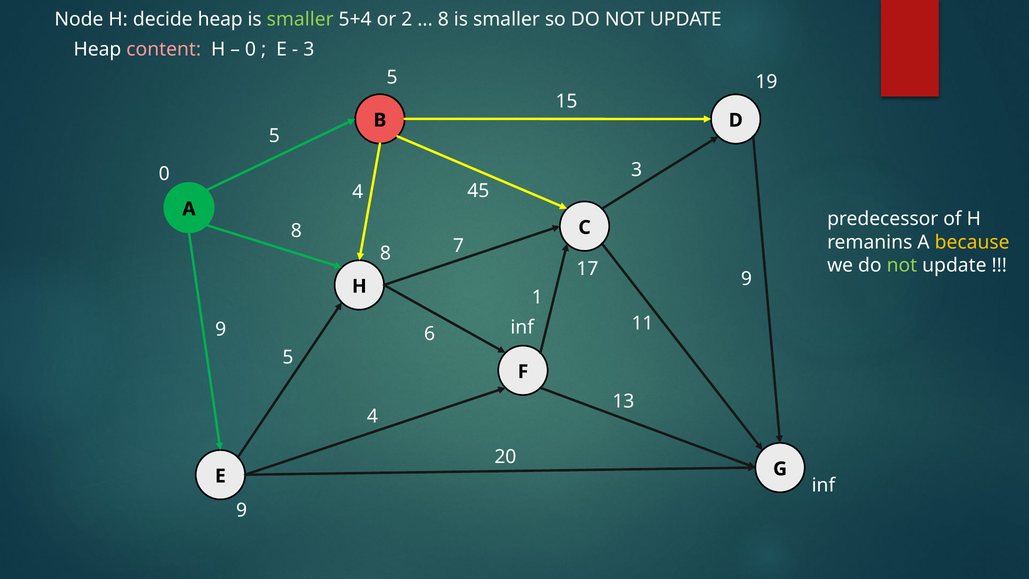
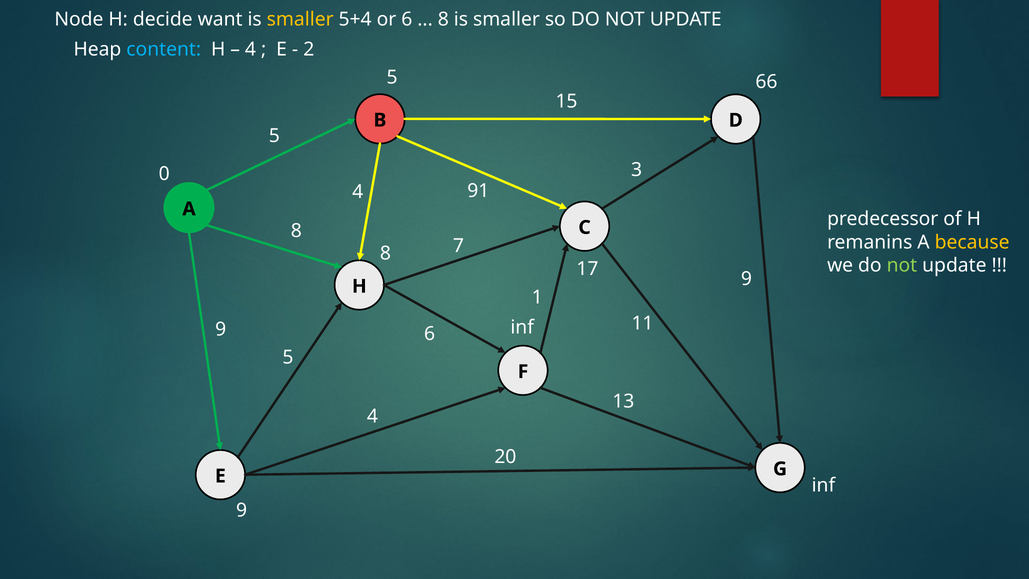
decide heap: heap -> want (220, 19)
smaller colour: light green -> yellow (300, 19)
or 2: 2 -> 6 (407, 19)
content colour: pink -> light blue (164, 49)
0: 0 -> 4 (251, 49)
3: 3 -> 2 (309, 49)
19: 19 -> 66 (766, 82)
45: 45 -> 91 (478, 191)
